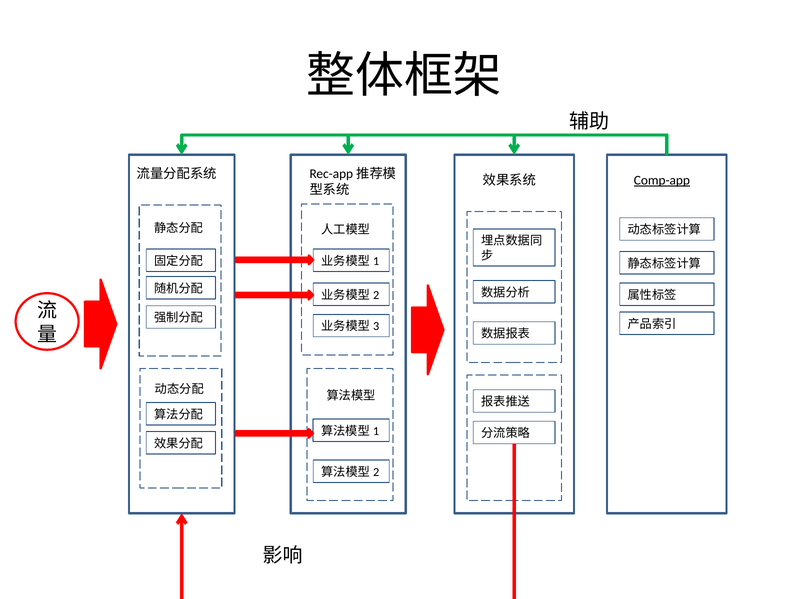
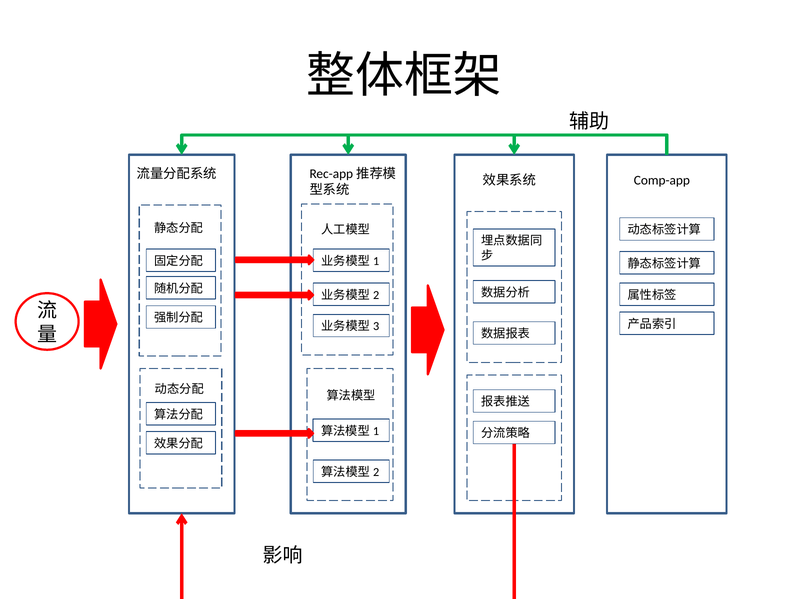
Comp-app underline: present -> none (662, 180)
